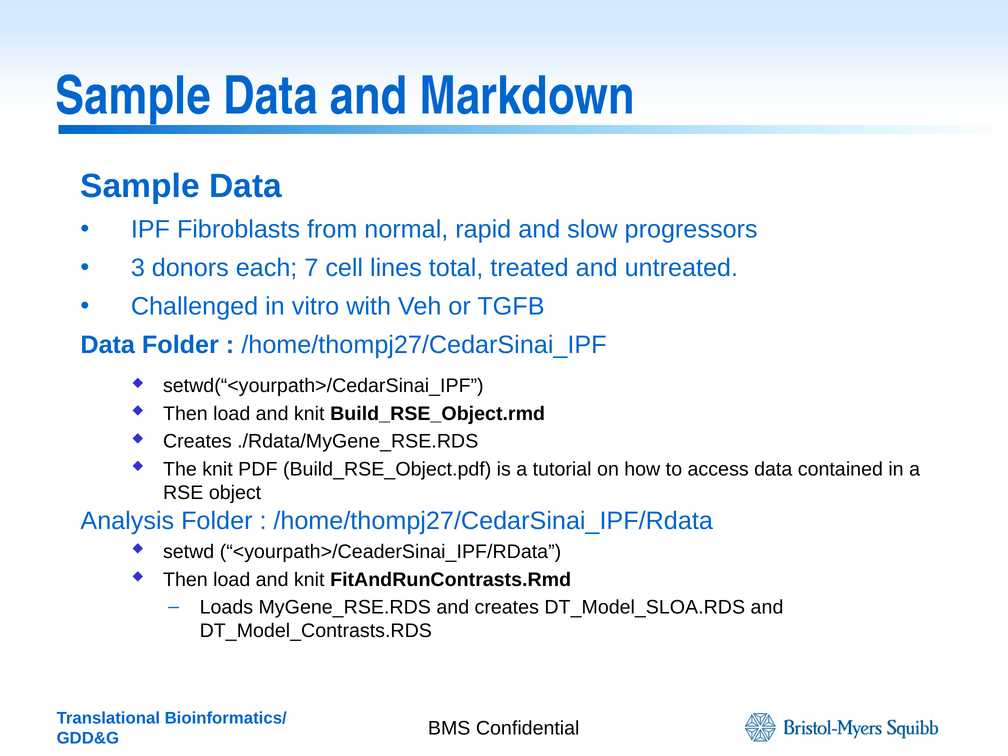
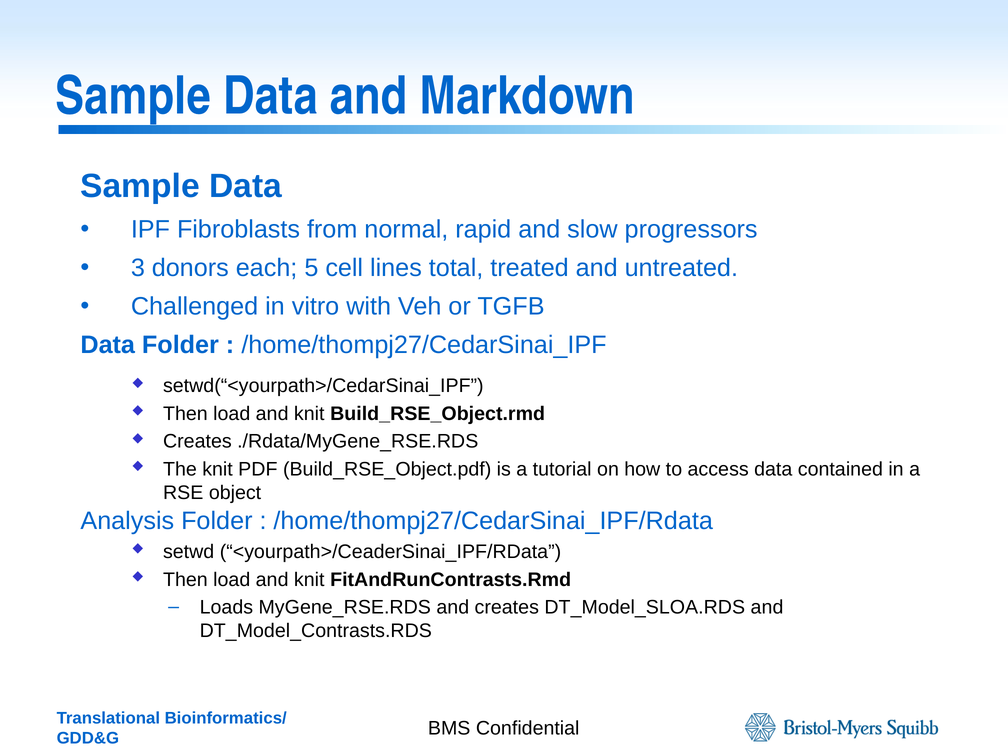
7: 7 -> 5 (311, 268)
